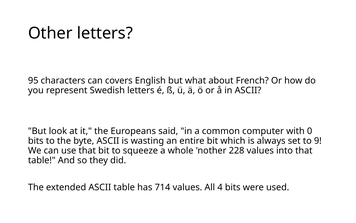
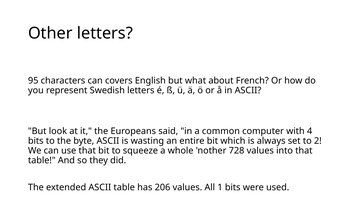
0: 0 -> 4 (310, 131)
9: 9 -> 2 (318, 141)
228: 228 -> 728 (237, 150)
714: 714 -> 206 (162, 187)
4: 4 -> 1 (220, 187)
